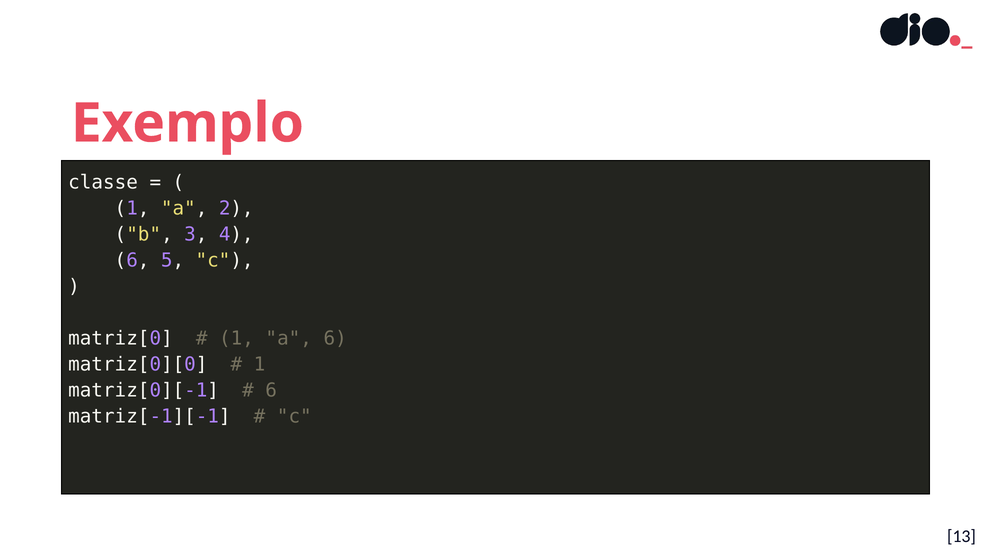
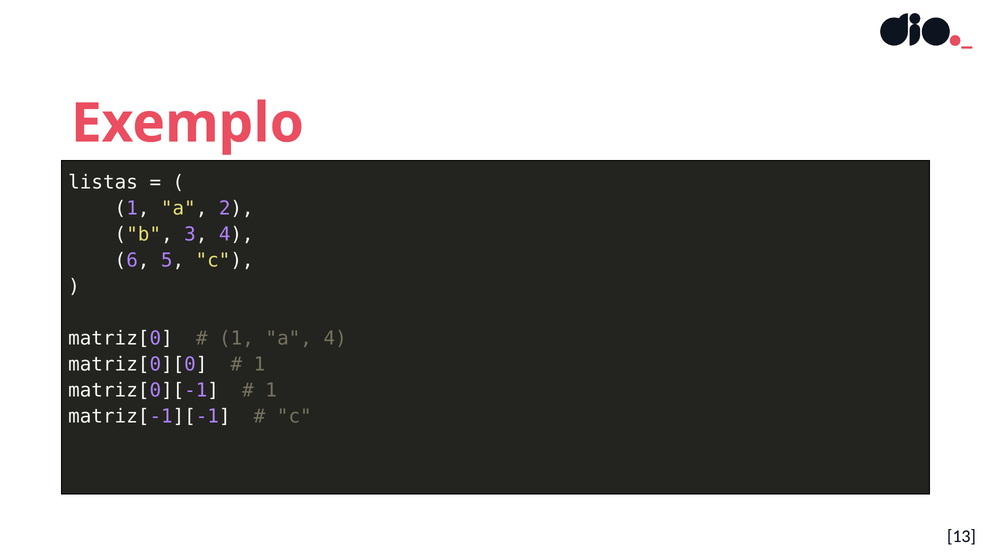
classe: classe -> listas (103, 182)
a 6: 6 -> 4 (335, 338)
6: 6 -> 1 (271, 390)
